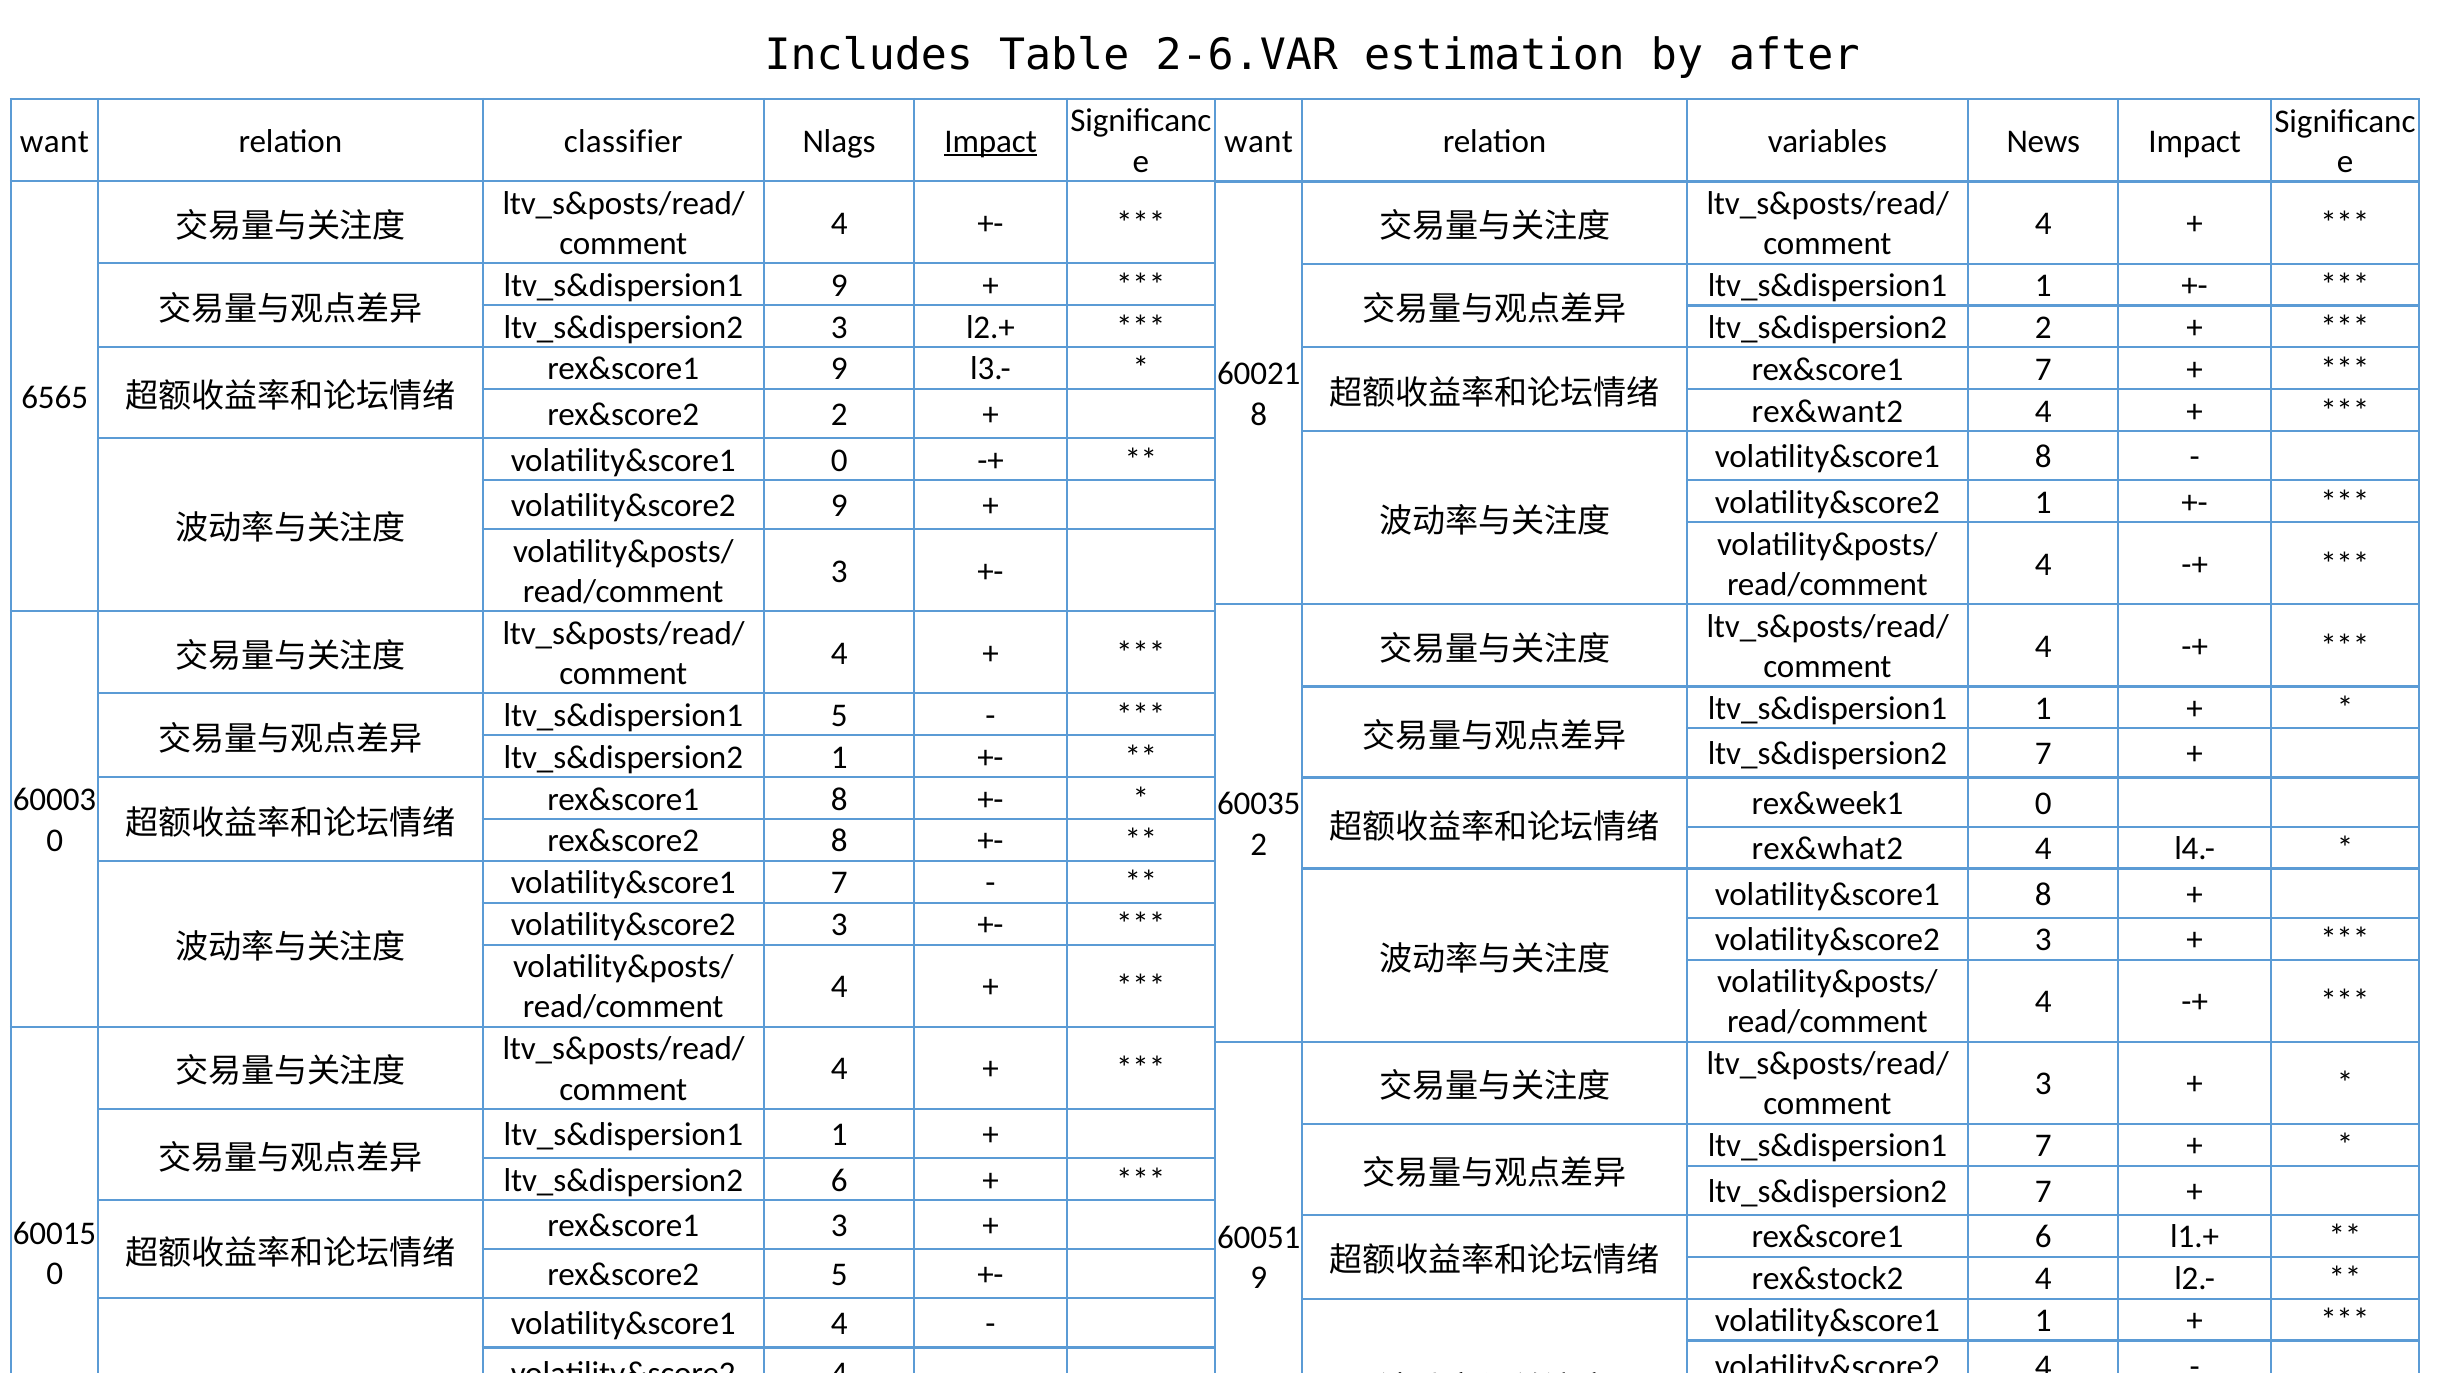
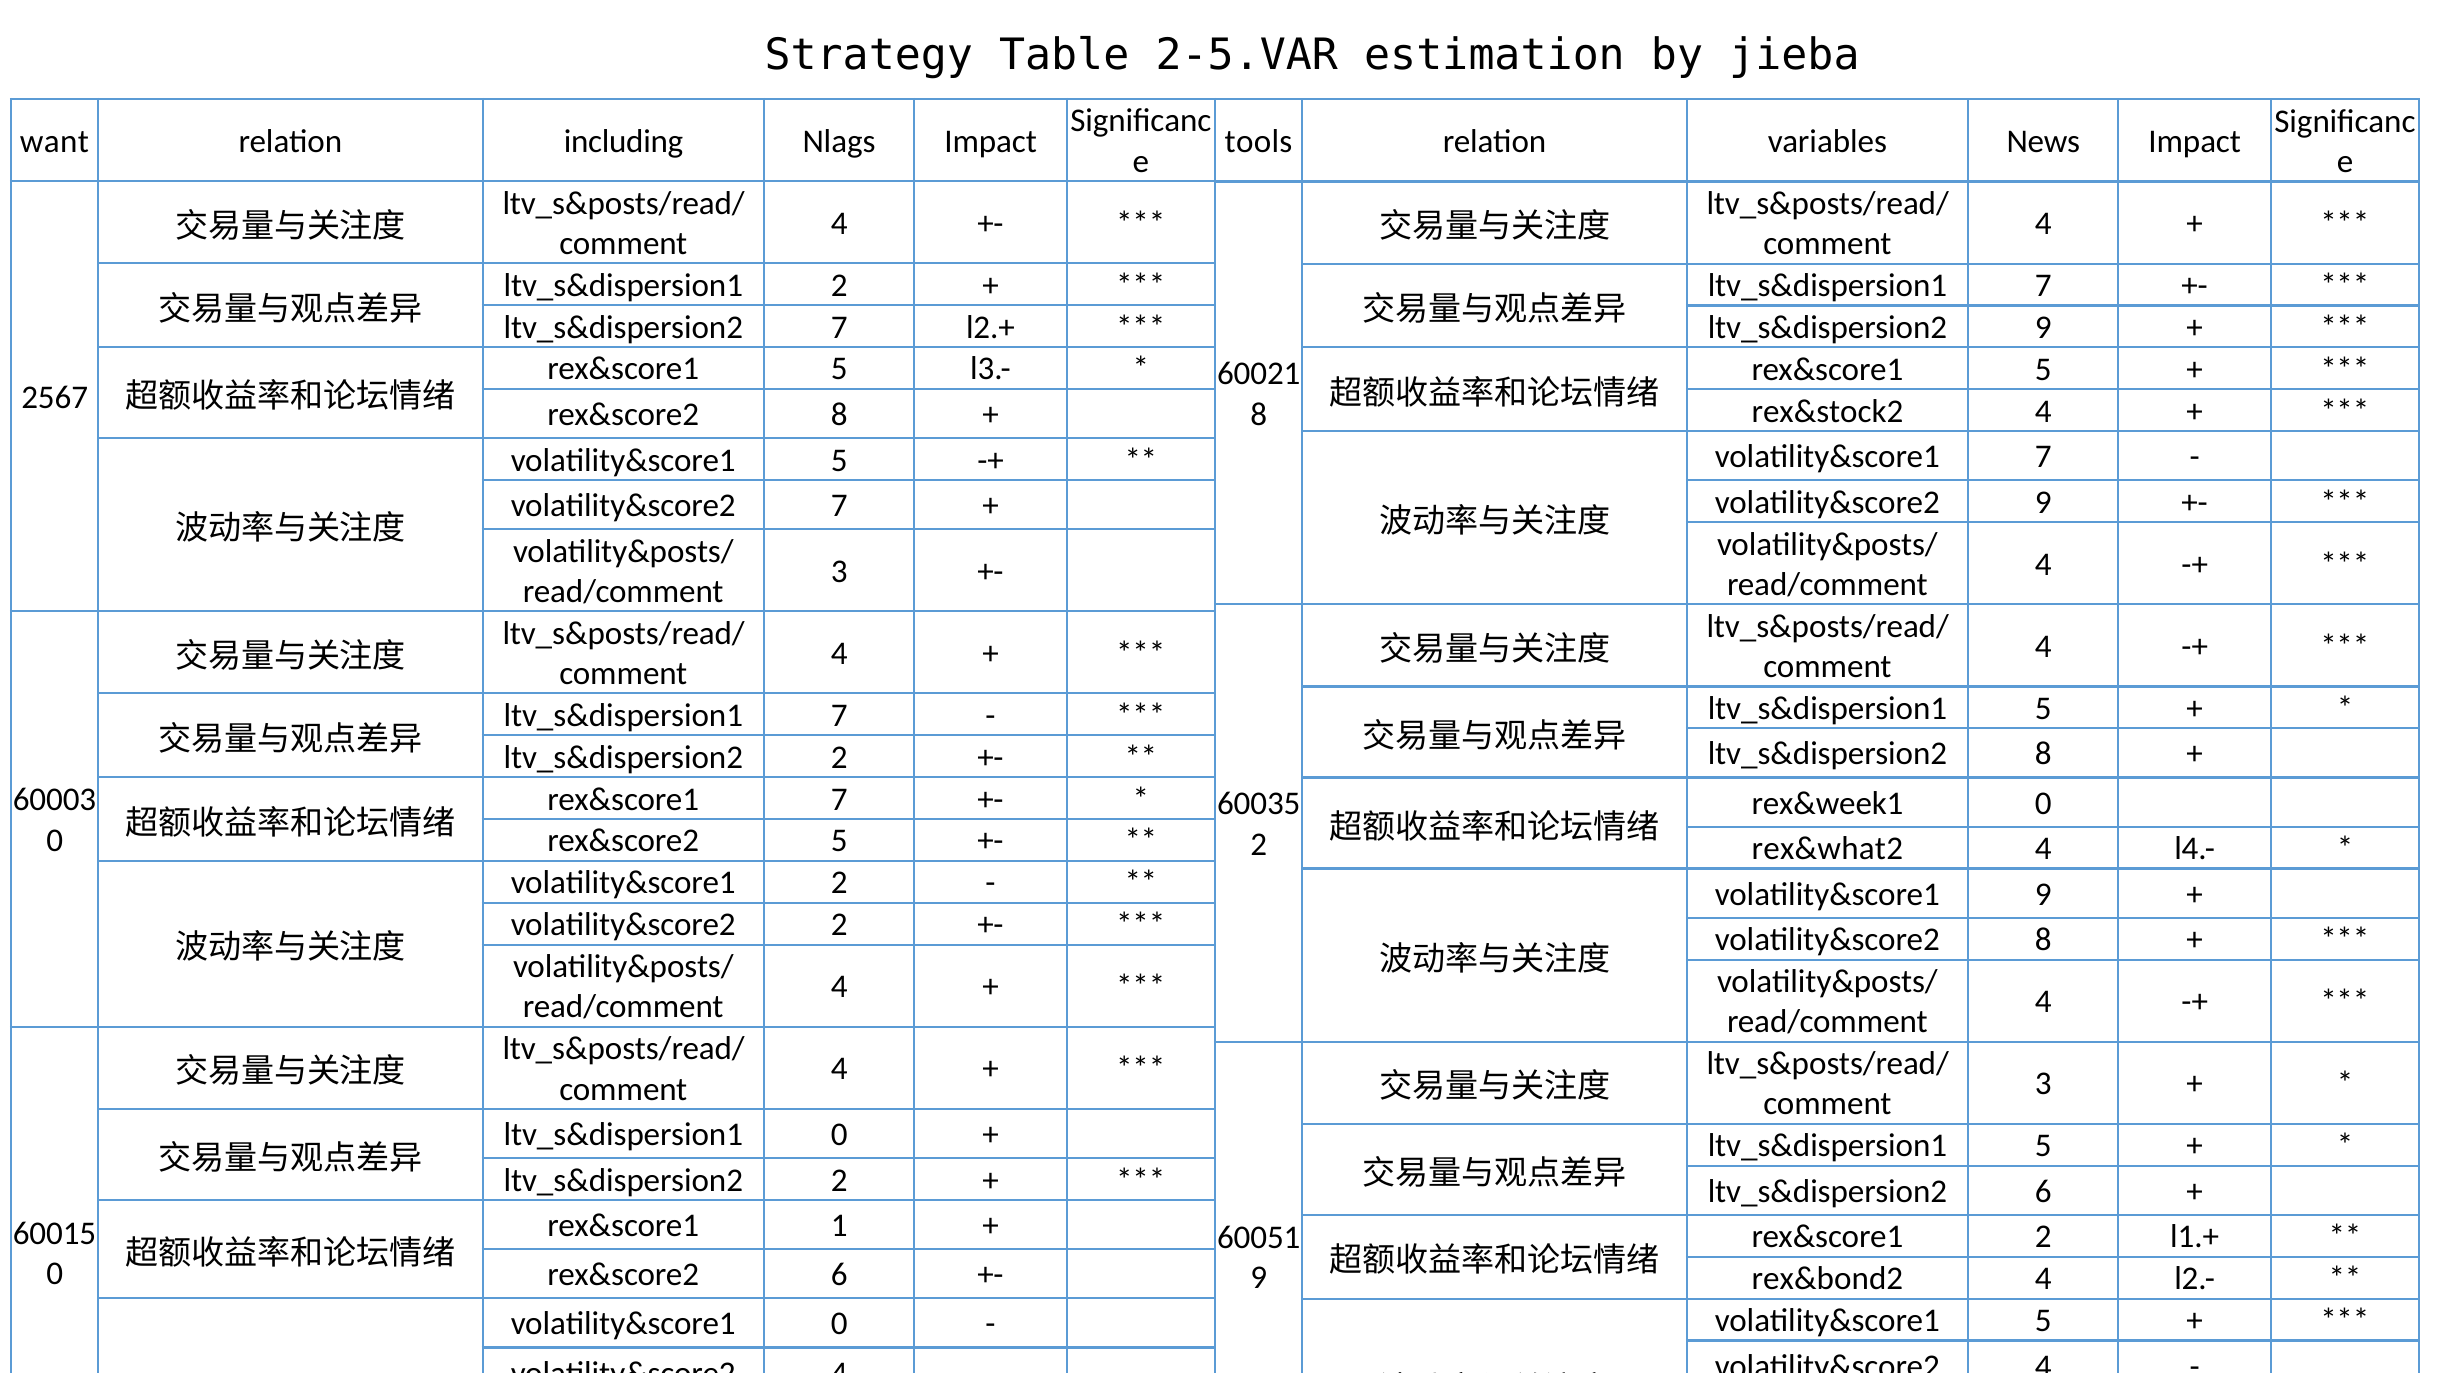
Includes: Includes -> Strategy (869, 55)
2-6.VAR: 2-6.VAR -> 2-5.VAR (1247, 55)
after: after -> jieba (1794, 55)
classifier: classifier -> including (624, 141)
Impact underline: present -> none (991, 141)
want: want -> tools (1259, 142)
9: 9 -> 2 (839, 285)
1: 1 -> 7 (2043, 286)
3: 3 -> 7 (839, 327)
2: 2 -> 9 (2043, 328)
9: 9 -> 5 (839, 369)
7: 7 -> 5 (2043, 369)
6565: 6565 -> 2567 (55, 397)
rex&want2: rex&want2 -> rex&stock2 (1827, 411)
rex&score2 2: 2 -> 8 (839, 415)
8: 8 -> 7 (2043, 457)
0: 0 -> 5 (839, 460)
volatility&score2 1: 1 -> 9 (2043, 502)
volatility&score2 9: 9 -> 7 (839, 506)
1: 1 -> 5 (2043, 709)
5: 5 -> 7 (839, 715)
7: 7 -> 8 (2043, 754)
1: 1 -> 2 (839, 757)
rex&score1 8: 8 -> 7 (839, 799)
rex&score2 8: 8 -> 5 (839, 841)
volatility&score1 7: 7 -> 2 (839, 883)
8: 8 -> 9 (2043, 894)
3: 3 -> 2 (839, 925)
3: 3 -> 8 (2043, 940)
1: 1 -> 0 (839, 1135)
7: 7 -> 5 (2043, 1146)
6: 6 -> 2 (839, 1180)
7: 7 -> 6 (2043, 1192)
rex&score1 3: 3 -> 1 (839, 1226)
rex&score1 6: 6 -> 2 (2043, 1237)
rex&score2 5: 5 -> 6 (839, 1275)
rex&stock2: rex&stock2 -> rex&bond2 (1827, 1279)
1: 1 -> 5 (2043, 1321)
volatility&score1 4: 4 -> 0 (839, 1324)
